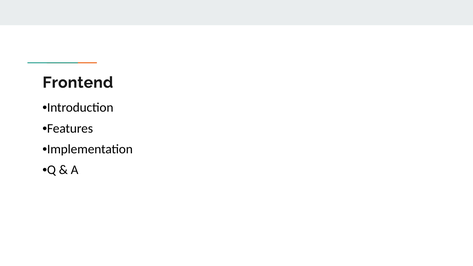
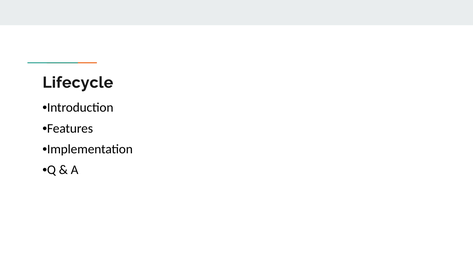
Frontend: Frontend -> Lifecycle (78, 83)
